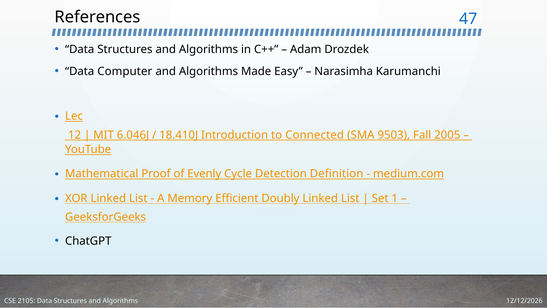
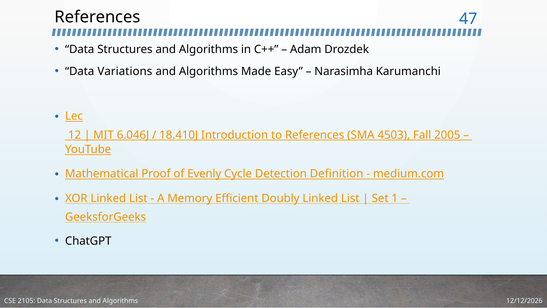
Computer: Computer -> Variations (125, 71)
to Connected: Connected -> References (315, 135)
9503: 9503 -> 4503 (394, 135)
